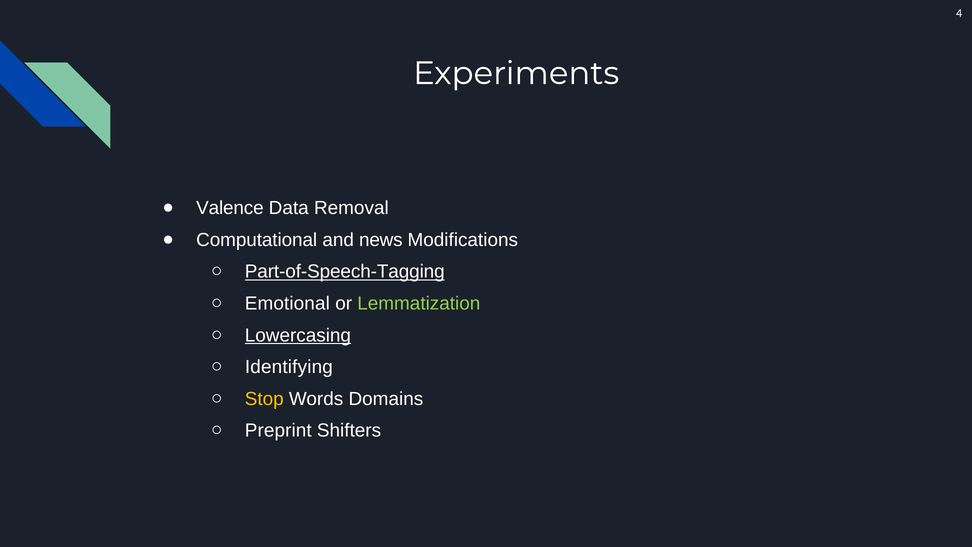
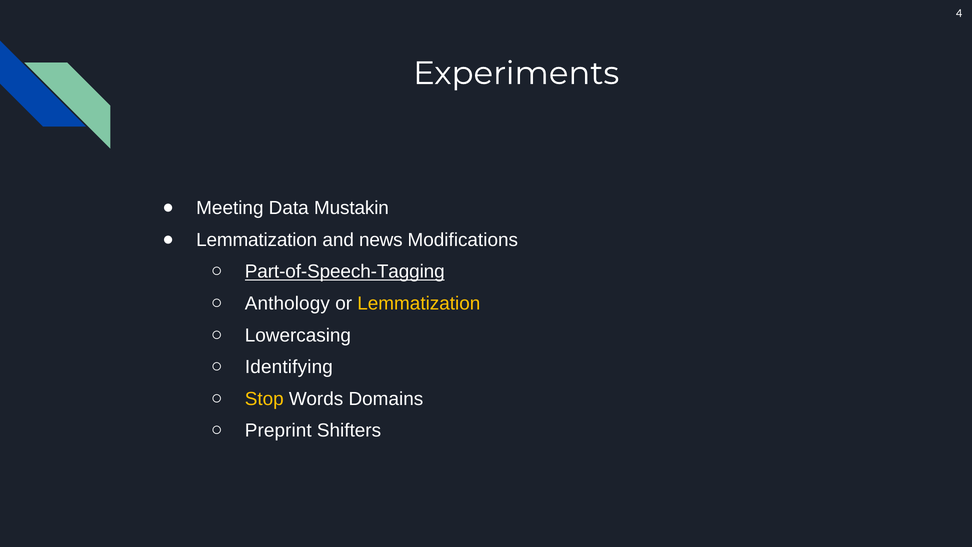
Valence: Valence -> Meeting (230, 208)
Removal: Removal -> Mustakin (351, 208)
Computational: Computational -> Lemmatization (257, 240)
Emotional: Emotional -> Anthology (287, 303)
Lemmatization colour: light green -> yellow (419, 303)
Lowercasing underline: present -> none (298, 335)
